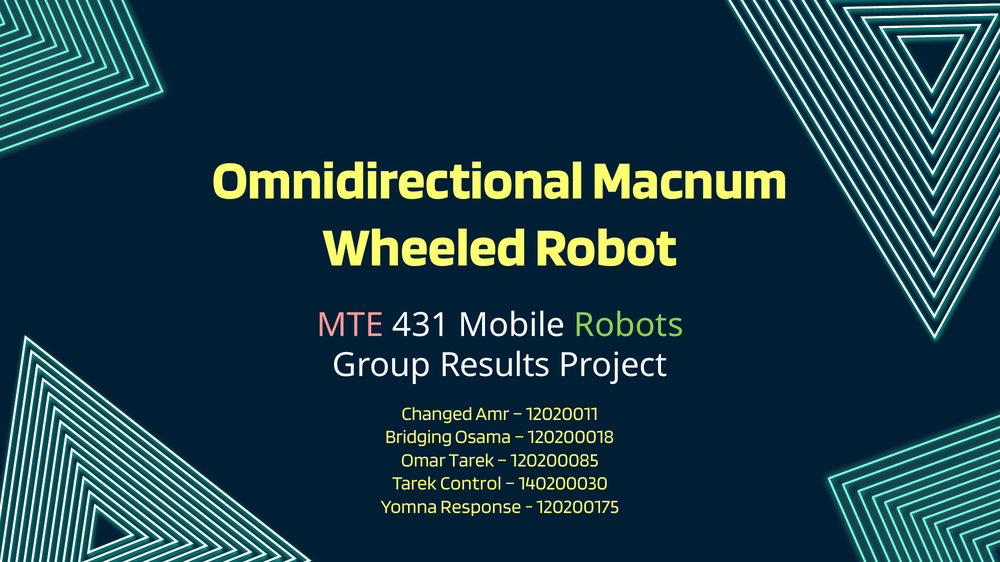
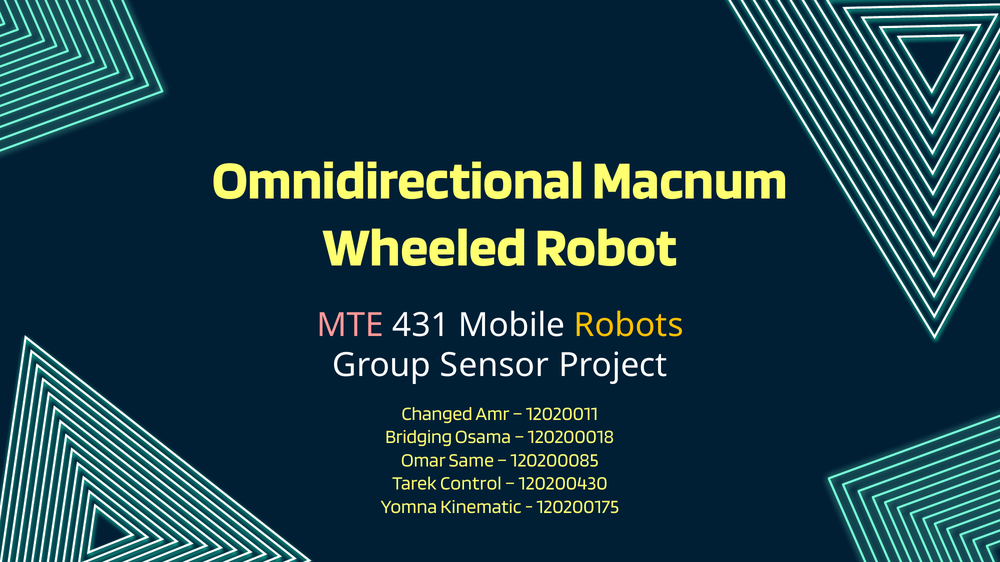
Robots colour: light green -> yellow (629, 326)
Results: Results -> Sensor (495, 366)
Omar Tarek: Tarek -> Same (471, 461)
140200030: 140200030 -> 120200430 (563, 484)
Response: Response -> Kinematic (481, 507)
